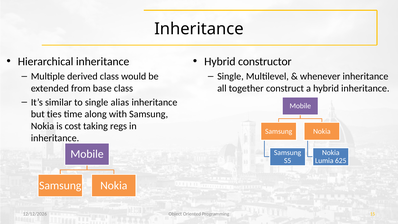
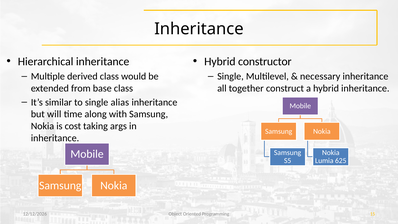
whenever: whenever -> necessary (320, 76)
ties: ties -> will (54, 114)
regs: regs -> args (118, 126)
